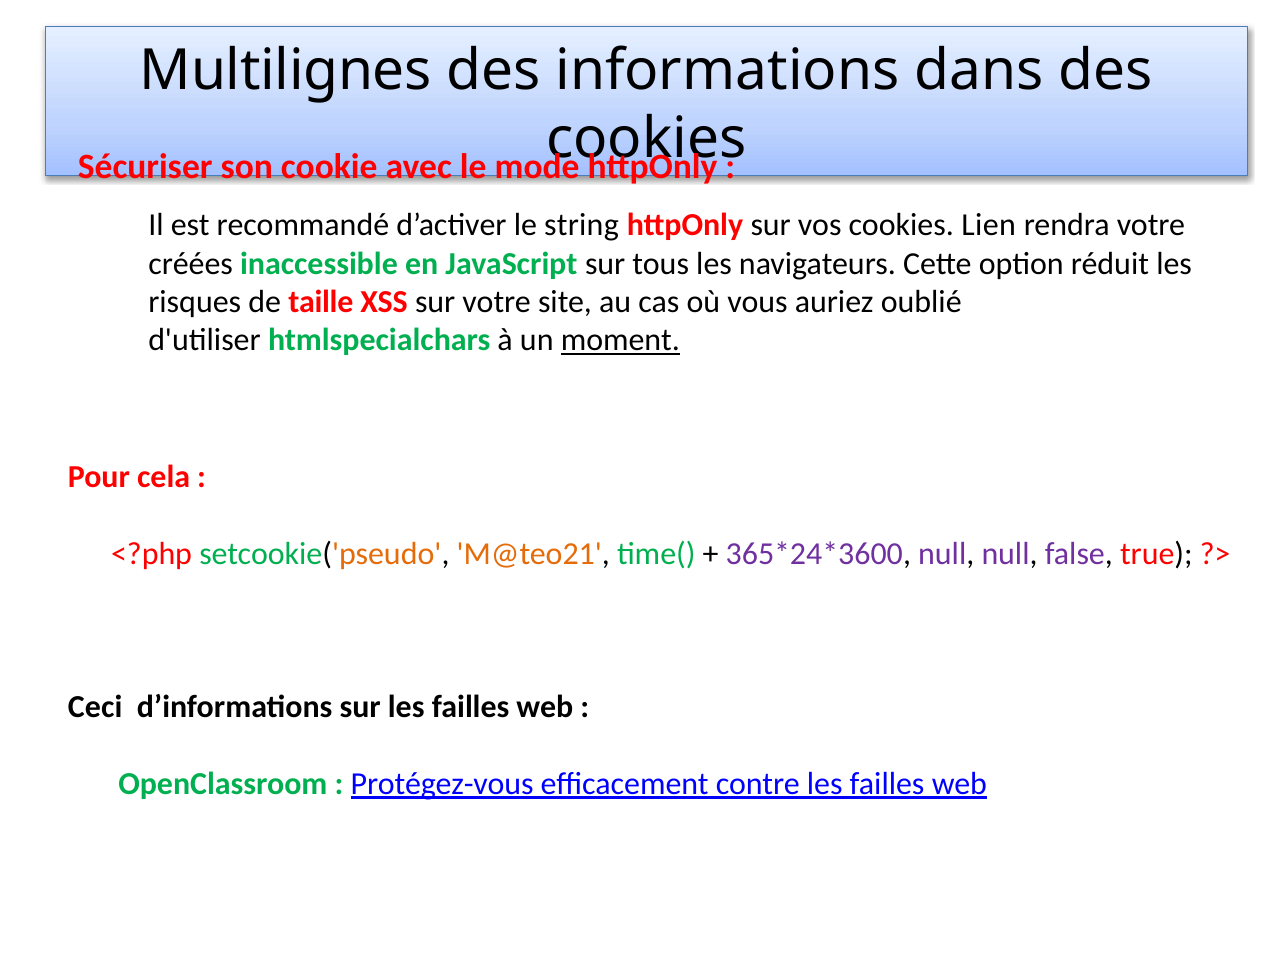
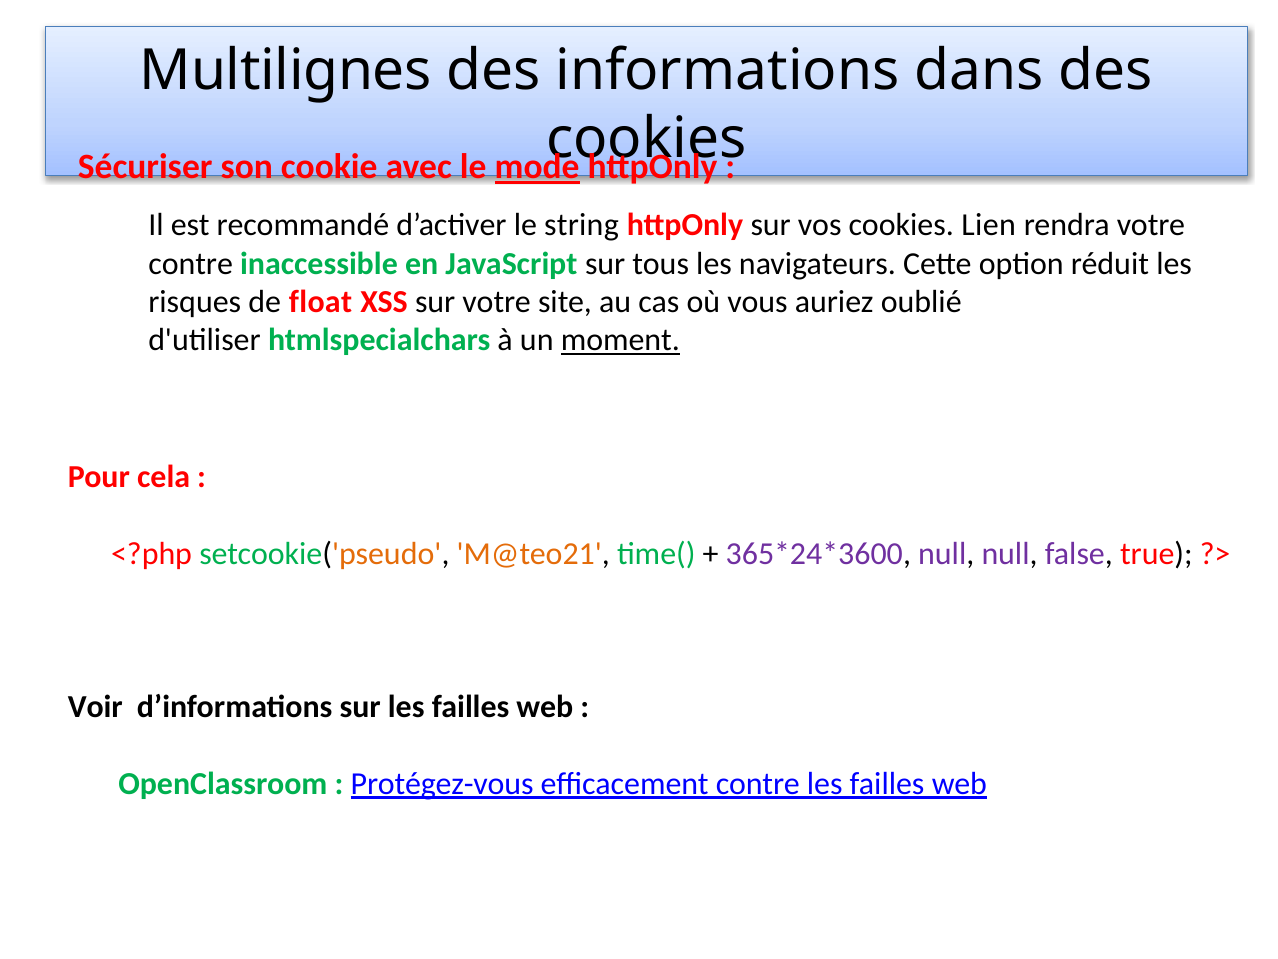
mode underline: none -> present (537, 167)
créées: créées -> contre (191, 263)
taille: taille -> float (321, 302)
Ceci: Ceci -> Voir (95, 707)
